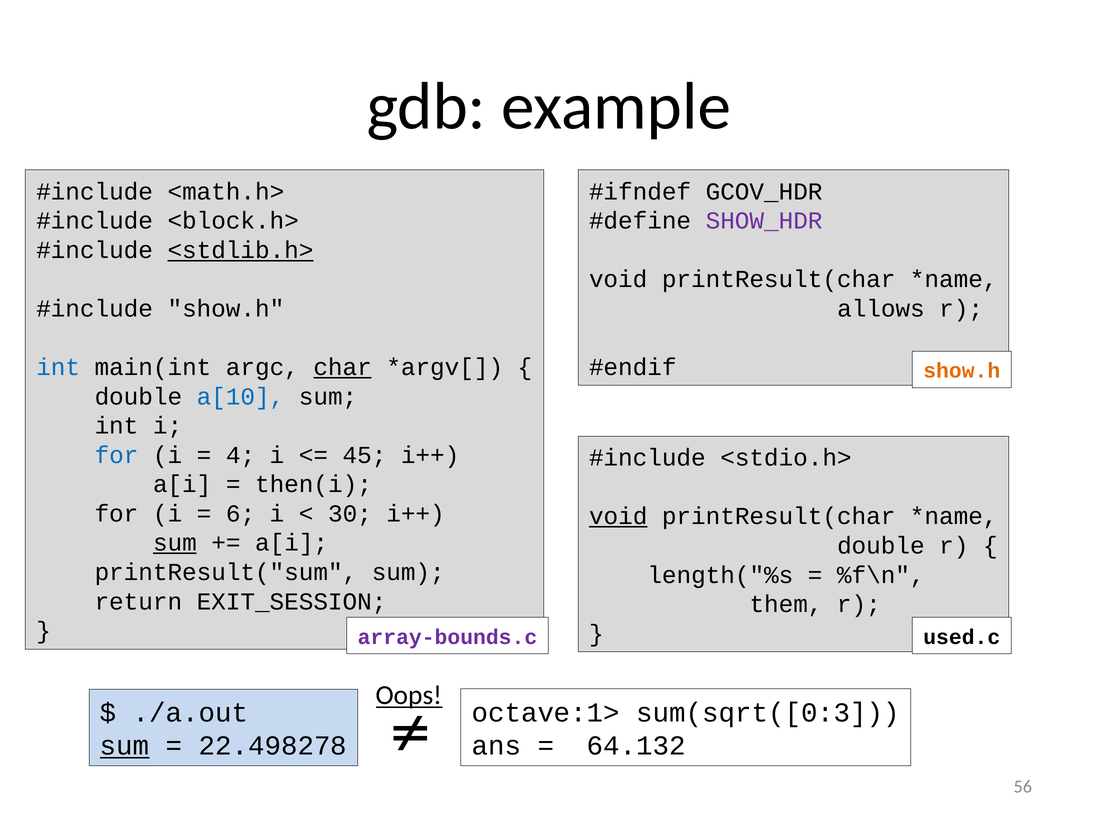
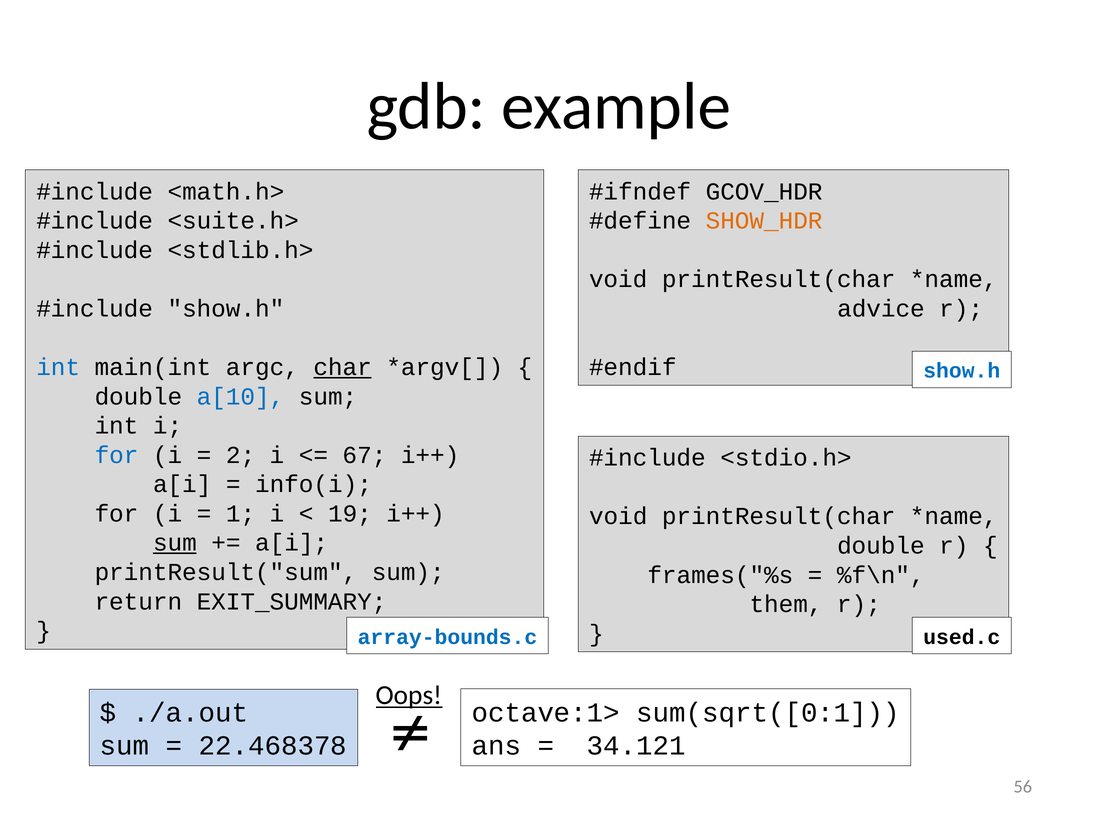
<block.h>: <block.h> -> <suite.h> (233, 221)
SHOW_HDR colour: purple -> orange (764, 221)
<stdlib.h> underline: present -> none (240, 250)
allows: allows -> advice (881, 308)
show.h colour: orange -> blue (962, 371)
4: 4 -> 2 (241, 455)
45: 45 -> 67 (364, 455)
then(i: then(i -> info(i (313, 484)
6: 6 -> 1 (241, 513)
30: 30 -> 19 (350, 513)
void underline: present -> none (618, 516)
length("%s: length("%s -> frames("%s (720, 575)
EXIT_SESSION: EXIT_SESSION -> EXIT_SUMMARY (292, 601)
array-bounds.c colour: purple -> blue (447, 637)
sum(sqrt([0:3: sum(sqrt([0:3 -> sum(sqrt([0:1 (768, 712)
64.132: 64.132 -> 34.121 (636, 745)
sum underline: present -> none (125, 745)
22.498278: 22.498278 -> 22.468378 (273, 745)
